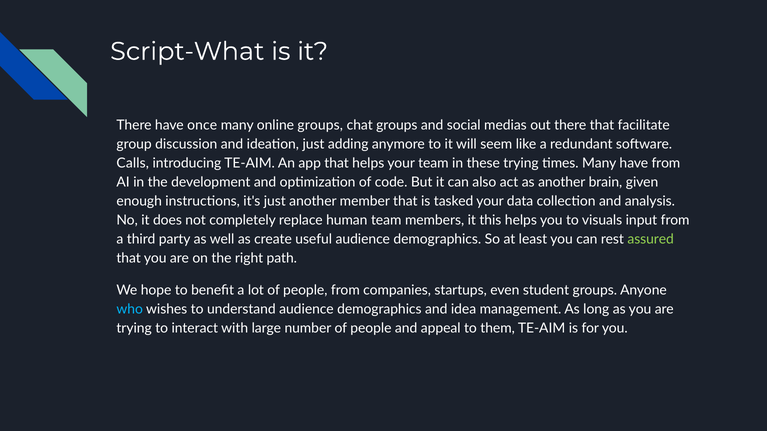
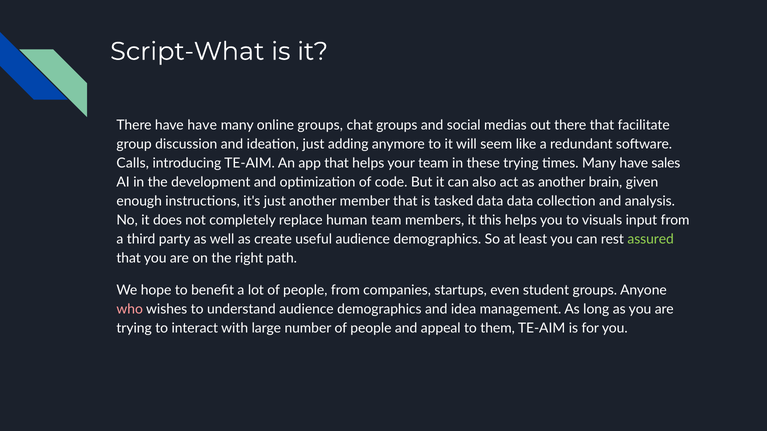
have once: once -> have (202, 125)
have from: from -> sales (666, 163)
tasked your: your -> data (490, 201)
who colour: light blue -> pink (130, 309)
